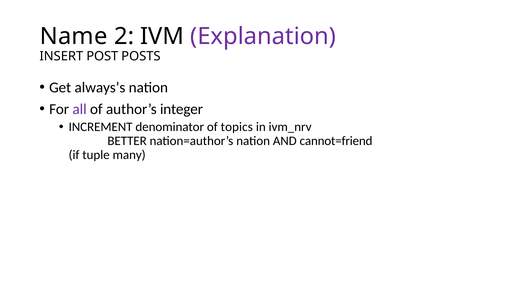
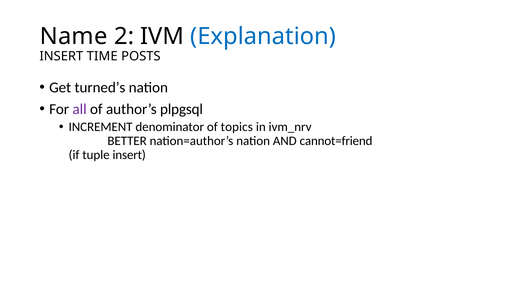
Explanation colour: purple -> blue (263, 37)
POST: POST -> TIME (102, 56)
always’s: always’s -> turned’s (100, 88)
integer: integer -> plpgsql (181, 109)
tuple many: many -> insert (129, 155)
